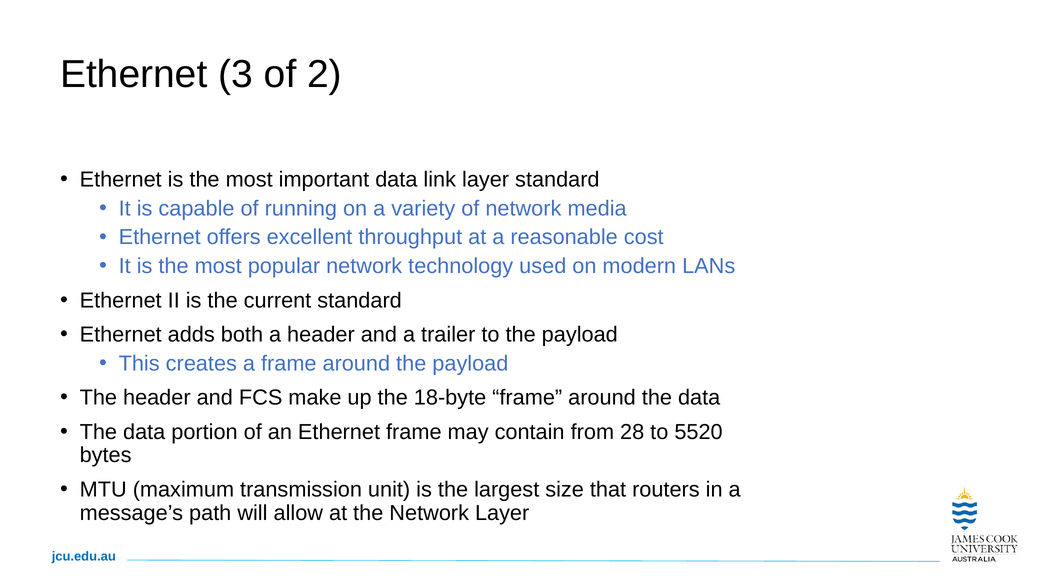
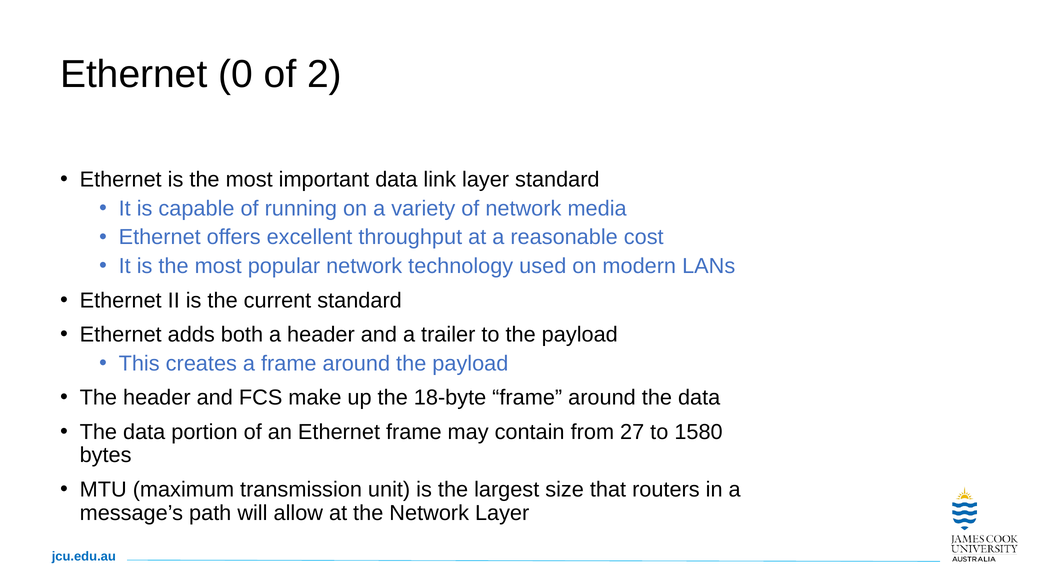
3: 3 -> 0 (236, 74)
28: 28 -> 27 (632, 432)
5520: 5520 -> 1580 (699, 432)
